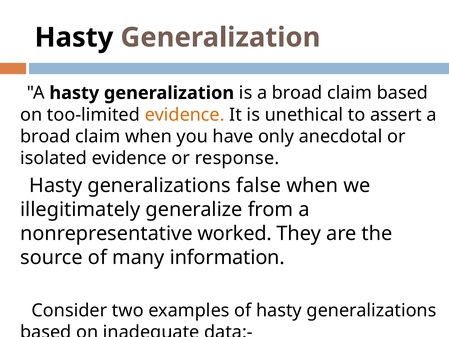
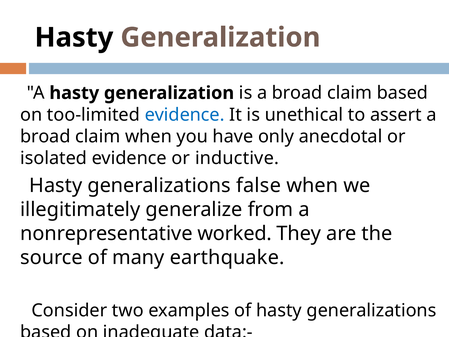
evidence colour: orange -> blue (185, 115)
response: response -> inductive (237, 158)
information: information -> earthquake (227, 257)
